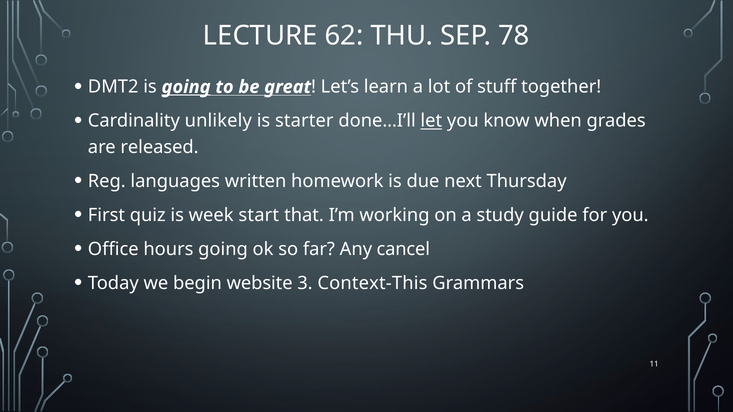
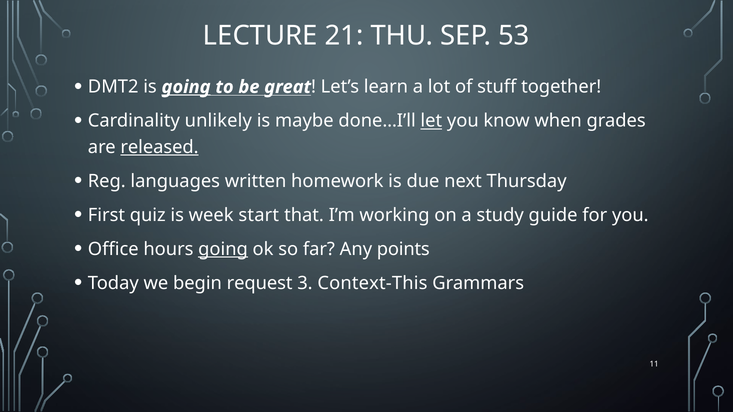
62: 62 -> 21 (344, 36)
78: 78 -> 53 (514, 36)
starter: starter -> maybe (304, 121)
released underline: none -> present (160, 147)
going underline: none -> present (223, 249)
cancel: cancel -> points (403, 249)
website: website -> request (260, 283)
